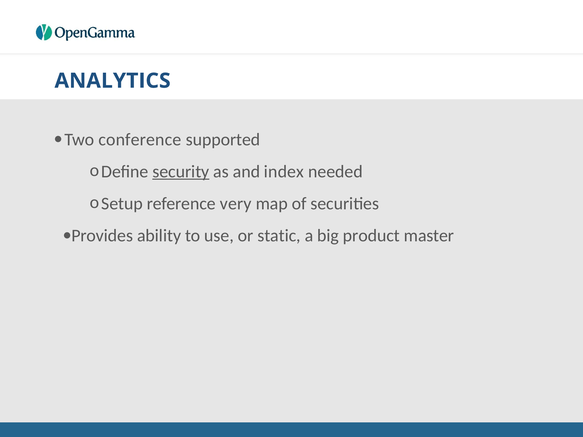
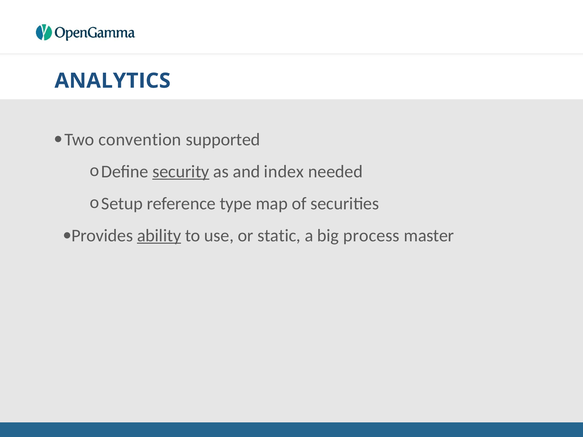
conference: conference -> convention (140, 140)
very: very -> type (236, 204)
ability underline: none -> present (159, 236)
product: product -> process (371, 236)
